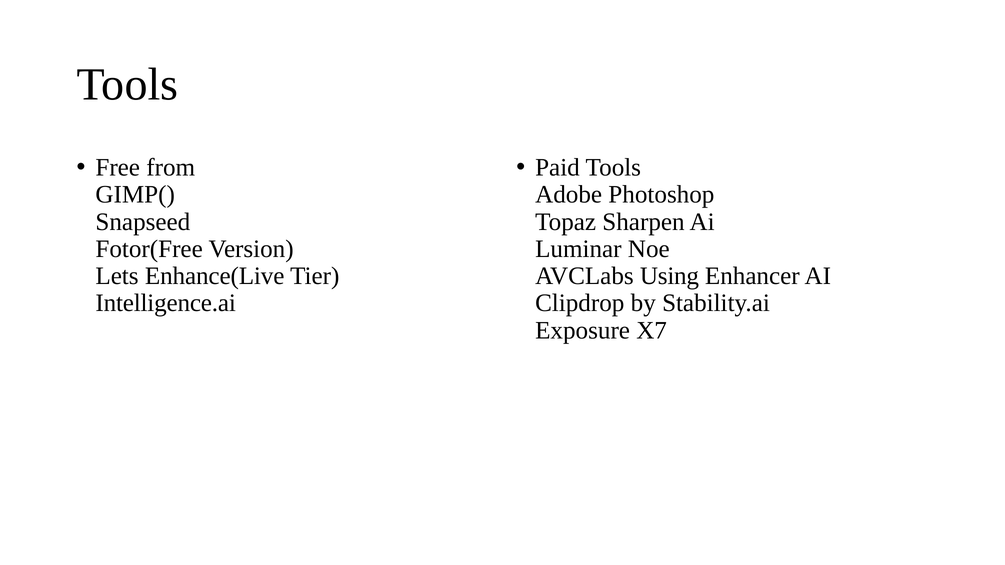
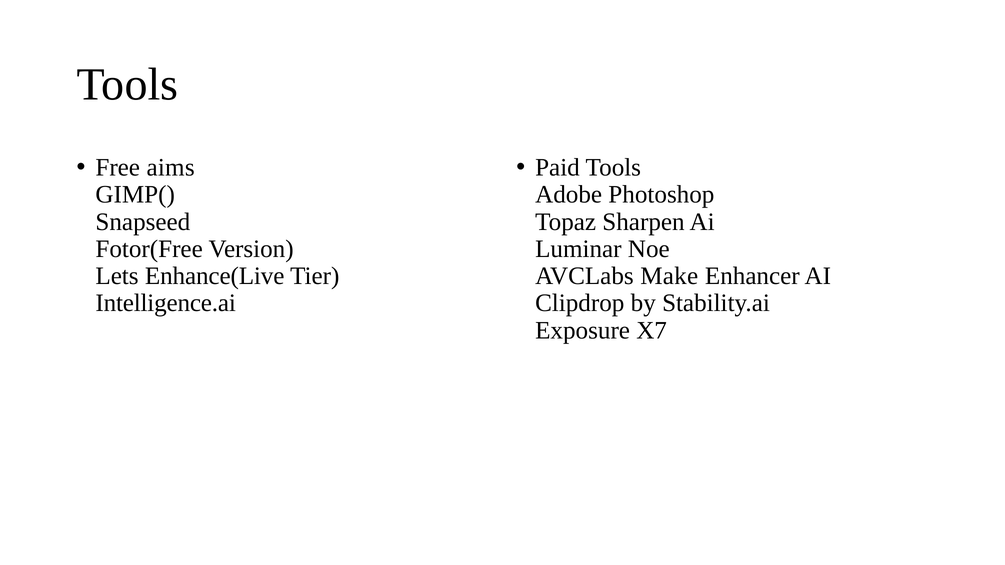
from: from -> aims (171, 168)
Using: Using -> Make (669, 276)
